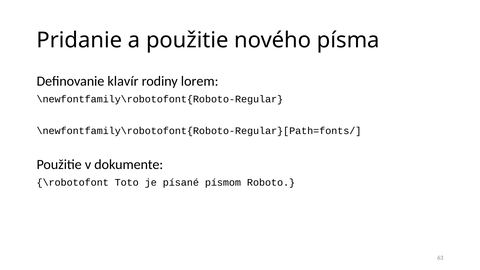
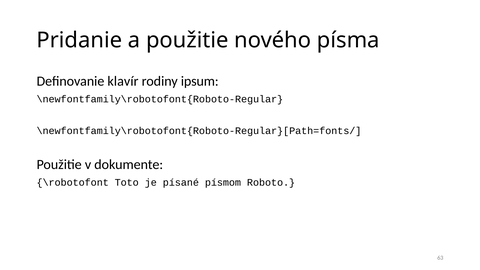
lorem: lorem -> ipsum (200, 81)
